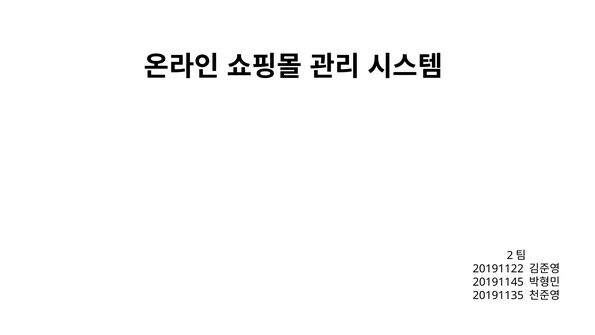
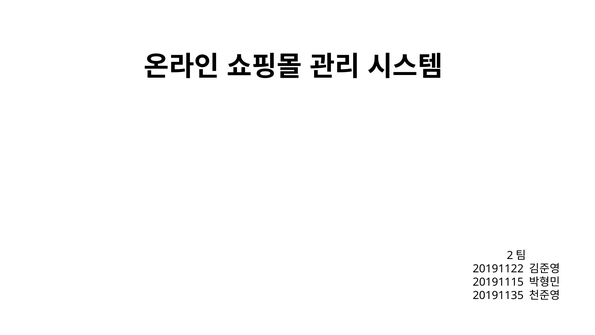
20191145: 20191145 -> 20191115 (498, 282)
